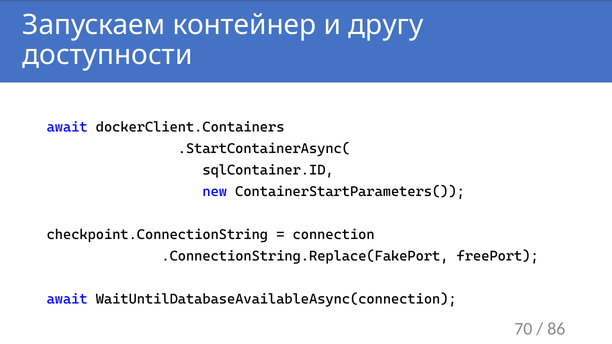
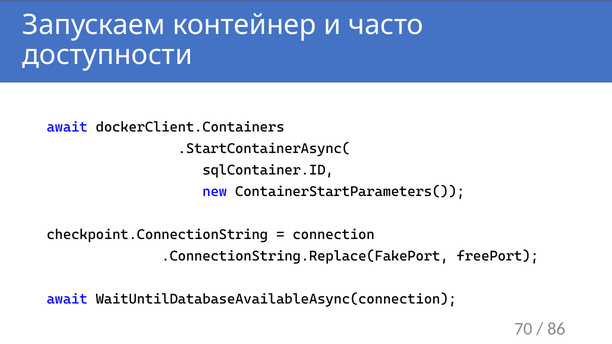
другу: другу -> часто (386, 25)
